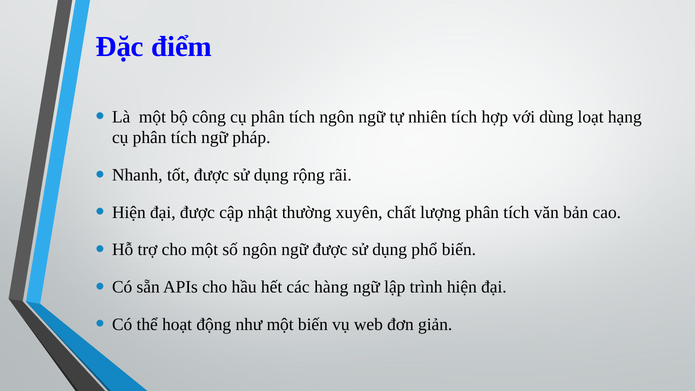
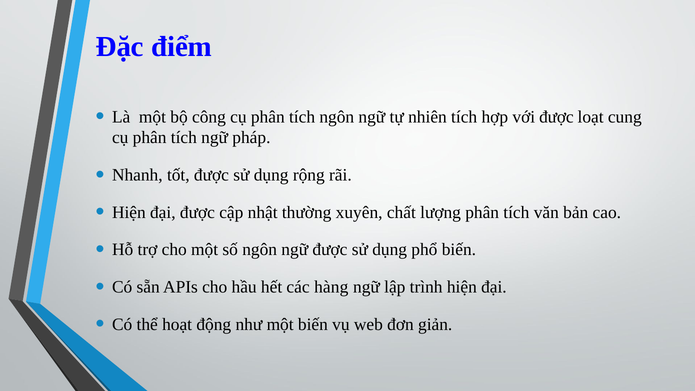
với dùng: dùng -> được (556, 117)
hạng: hạng -> cung (625, 117)
